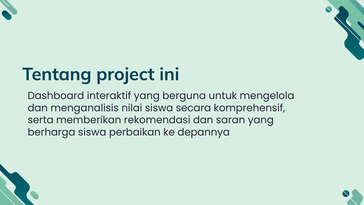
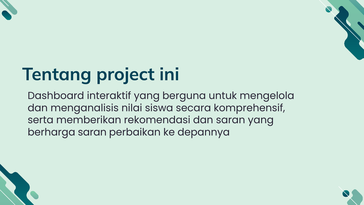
berharga siswa: siswa -> saran (92, 132)
